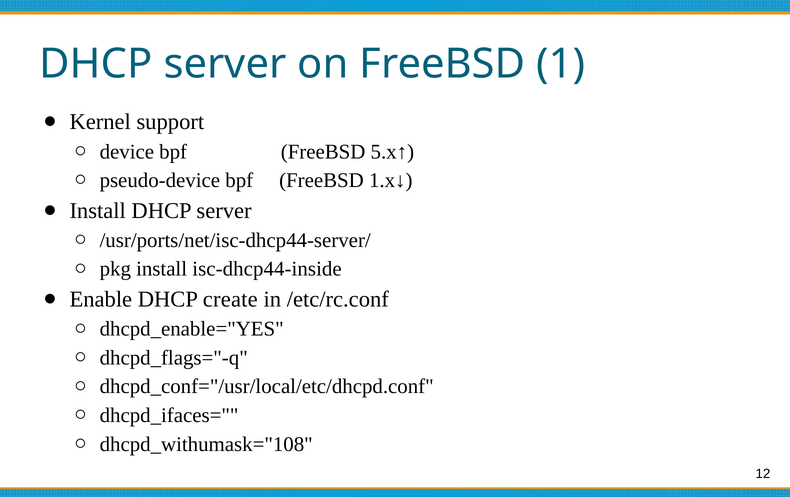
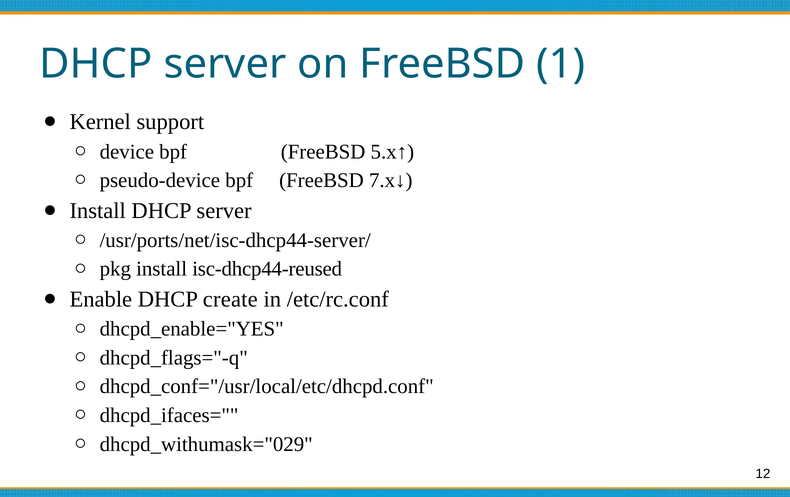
1.x↓: 1.x↓ -> 7.x↓ (391, 181)
isc-dhcp44-inside: isc-dhcp44-inside -> isc-dhcp44-reused (267, 270)
dhcpd_withumask="108: dhcpd_withumask="108 -> dhcpd_withumask="029 (206, 445)
